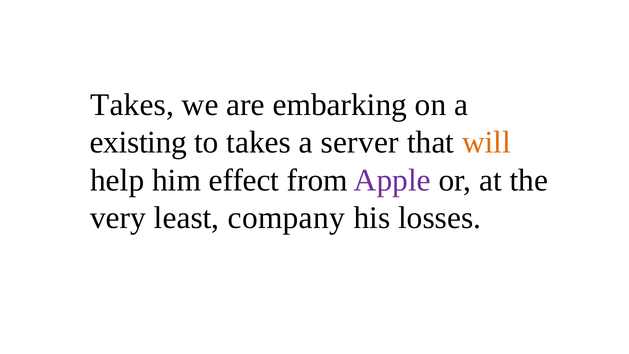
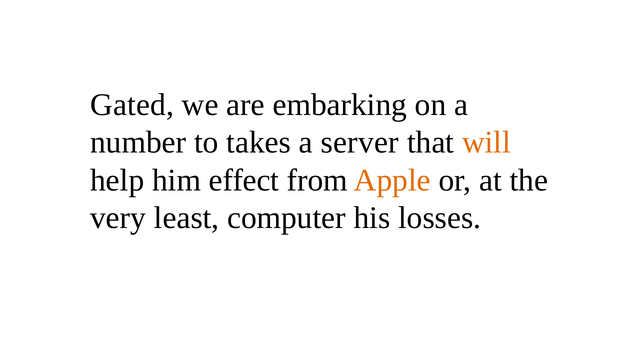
Takes: Takes -> Gated (132, 105)
existing: existing -> number (138, 142)
Apple colour: purple -> orange (392, 180)
company: company -> computer (286, 218)
